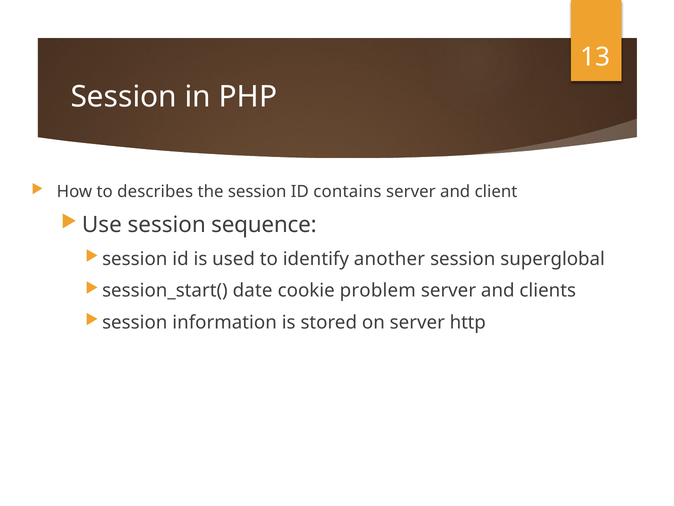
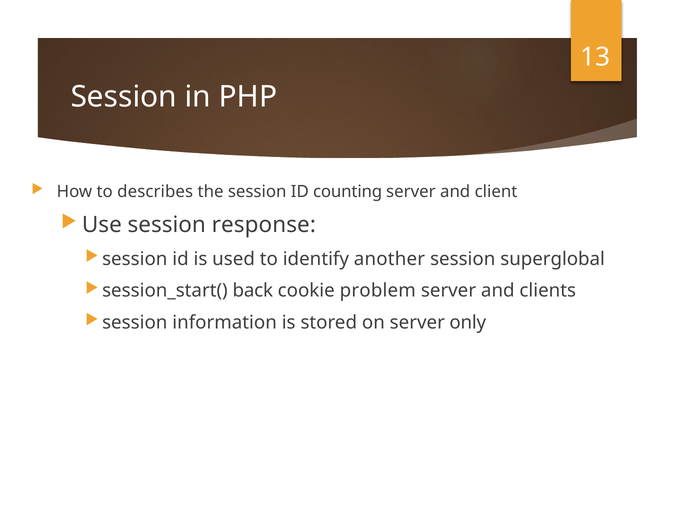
contains: contains -> counting (348, 191)
sequence: sequence -> response (264, 225)
date: date -> back (253, 291)
http: http -> only (468, 322)
